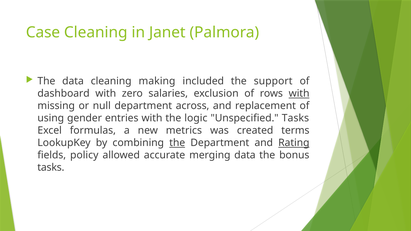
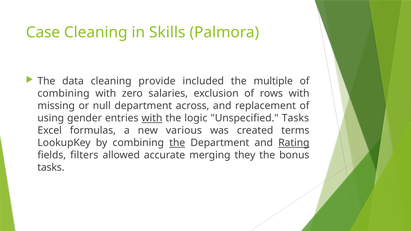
Janet: Janet -> Skills (167, 32)
making: making -> provide (157, 81)
support: support -> multiple (273, 81)
dashboard: dashboard -> combining (63, 94)
with underline: present -> none (299, 94)
with underline: none -> present (152, 118)
metrics: metrics -> various (184, 131)
policy: policy -> filters (84, 155)
merging data: data -> they (245, 155)
